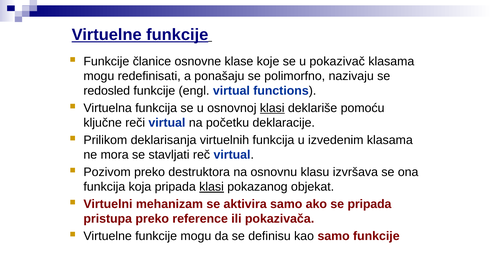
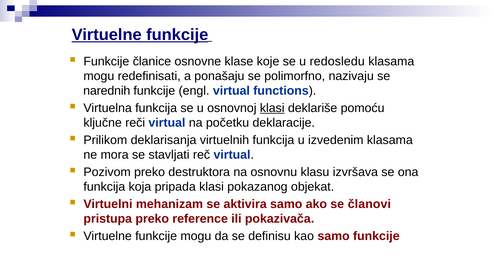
pokazivač: pokazivač -> redosledu (337, 61)
redosled: redosled -> narednih (107, 91)
klasi underline: present -> none (212, 187)
se pripada: pripada -> članovi (369, 204)
